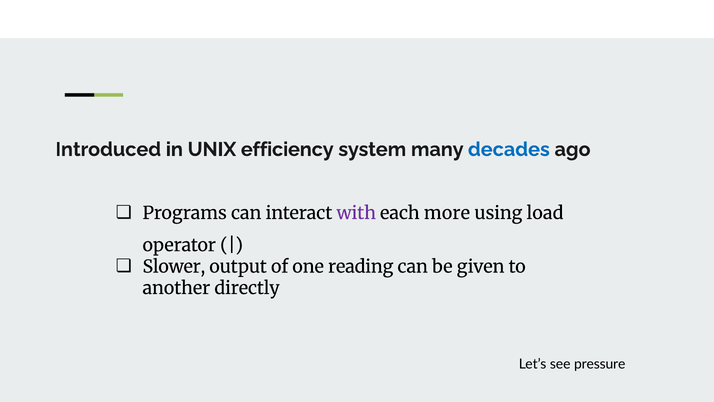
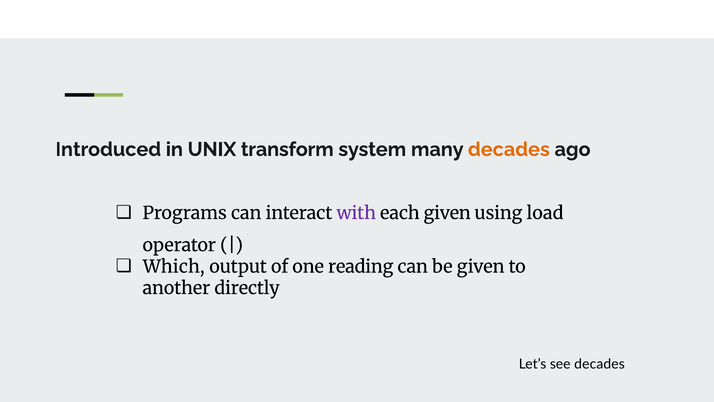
efficiency: efficiency -> transform (287, 149)
decades colour: blue -> orange (509, 149)
each more: more -> given (447, 213)
Slower: Slower -> Which (174, 267)
see pressure: pressure -> decades (600, 364)
